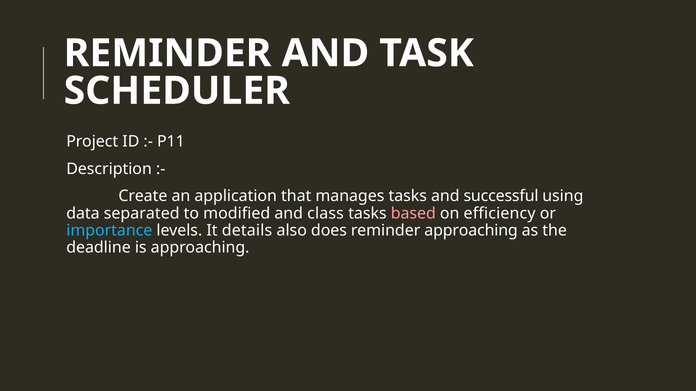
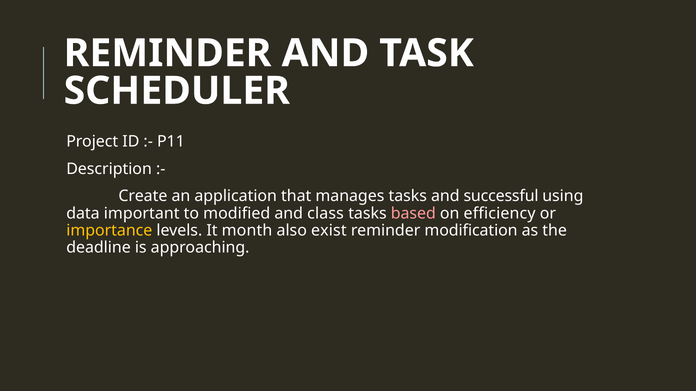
separated: separated -> important (142, 214)
importance colour: light blue -> yellow (109, 231)
details: details -> month (247, 231)
does: does -> exist (329, 231)
reminder approaching: approaching -> modification (471, 231)
